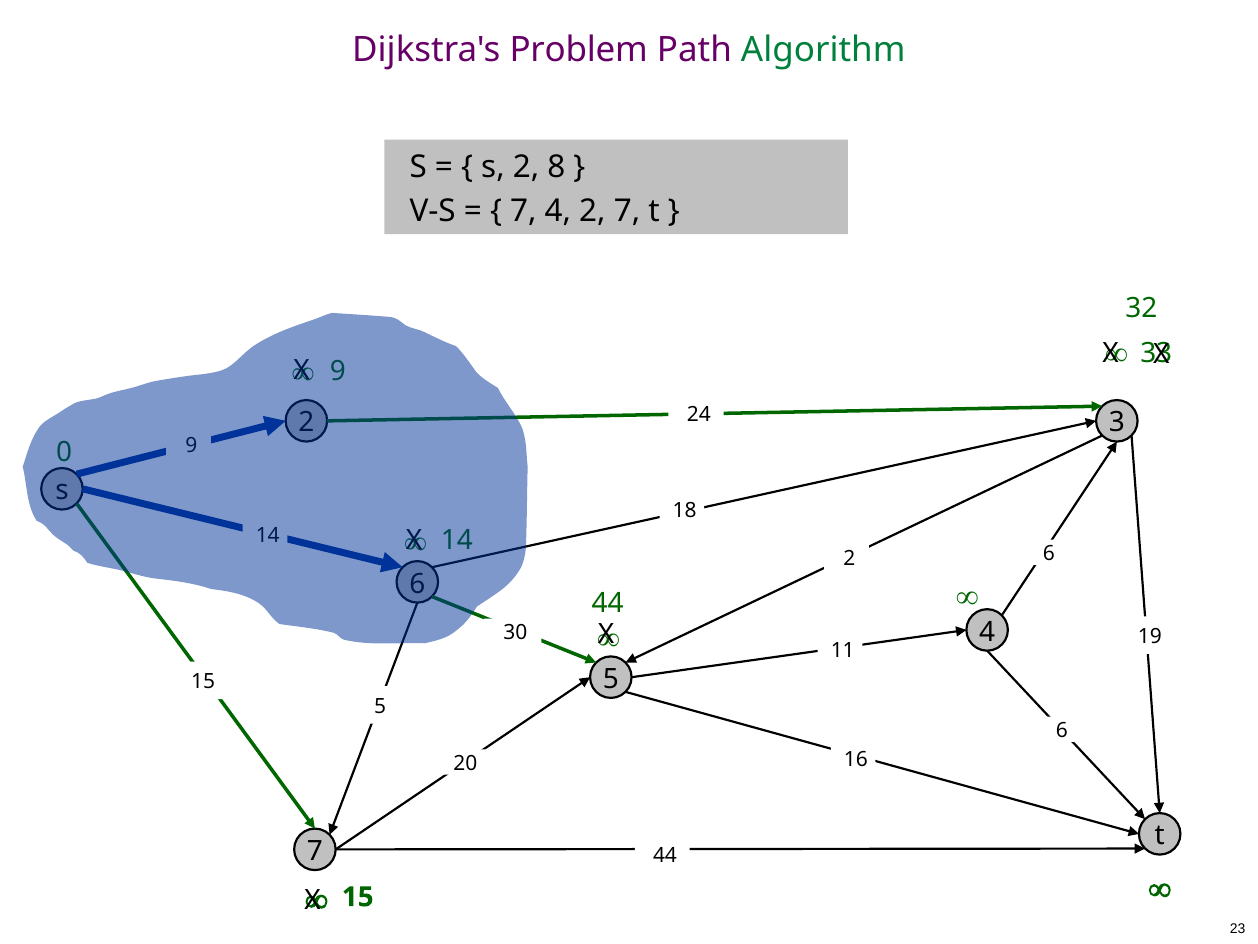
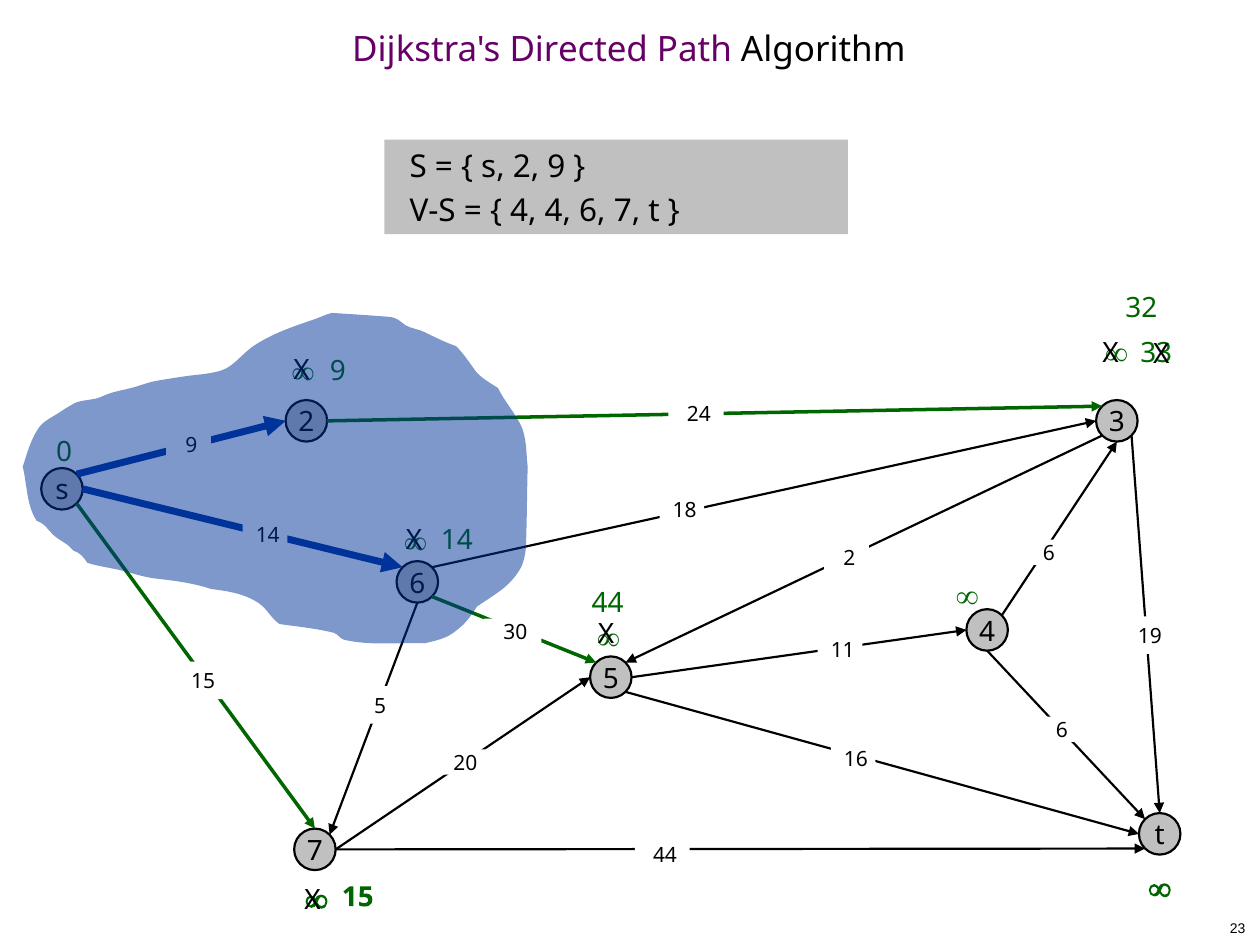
Problem: Problem -> Directed (579, 50)
Algorithm colour: green -> black (823, 50)
s 2 8: 8 -> 9 (556, 167)
7: 7 -> 4 (523, 211)
4 2: 2 -> 6 (592, 211)
